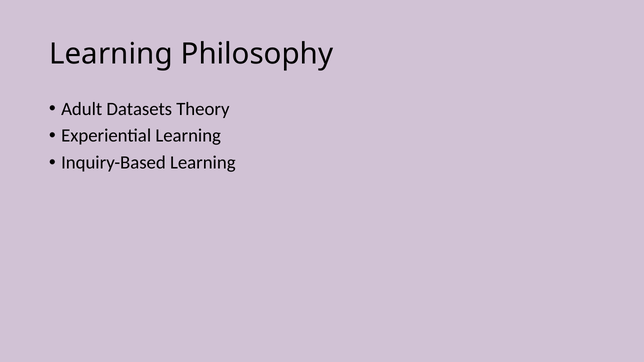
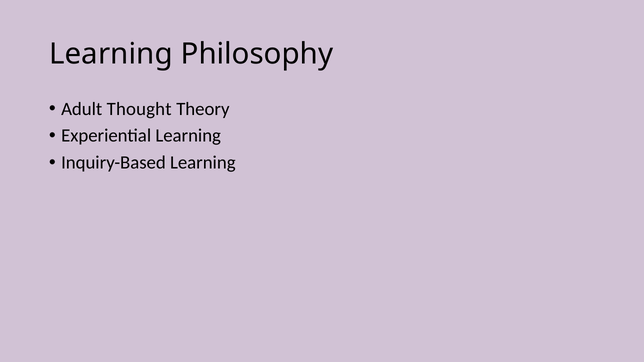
Datasets: Datasets -> Thought (139, 109)
